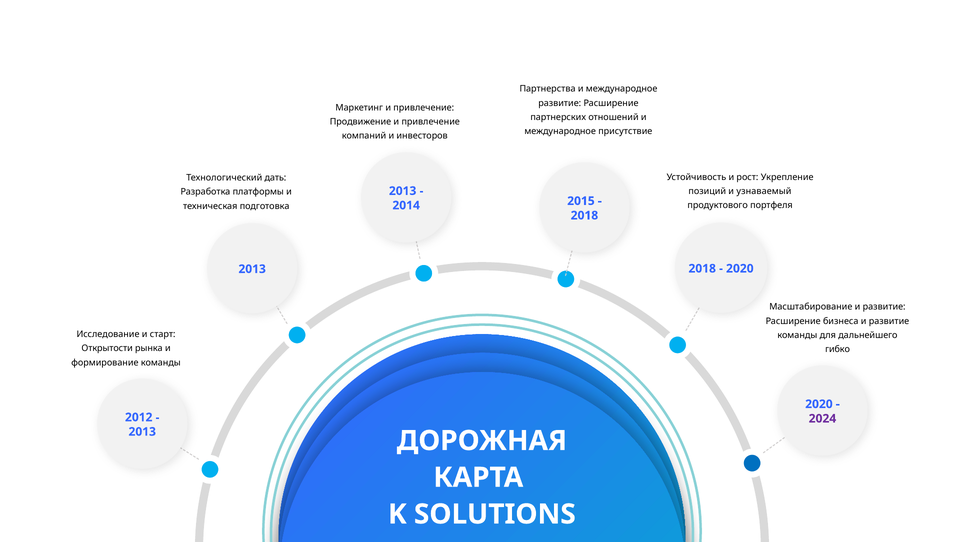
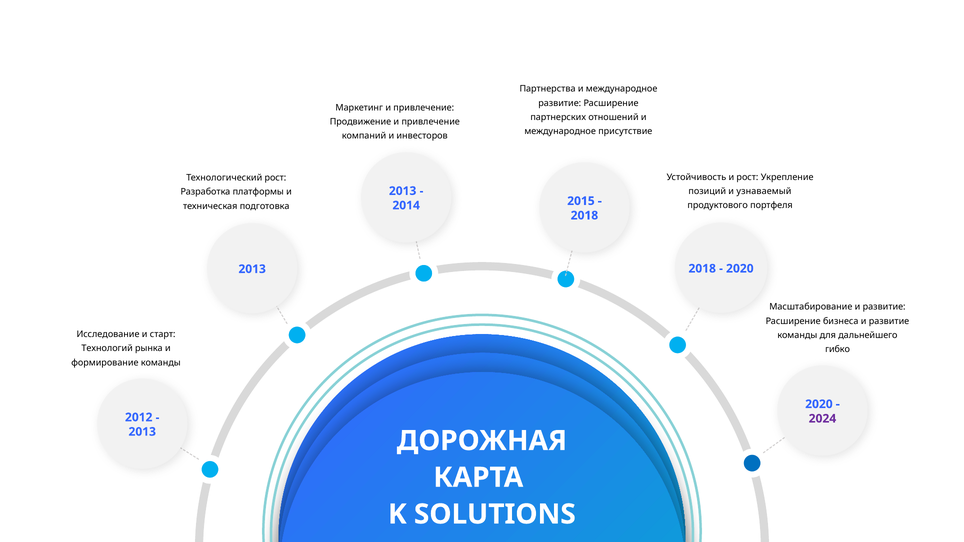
Технологический дать: дать -> рост (275, 178)
Открытости: Открытости -> Технологий (107, 349)
